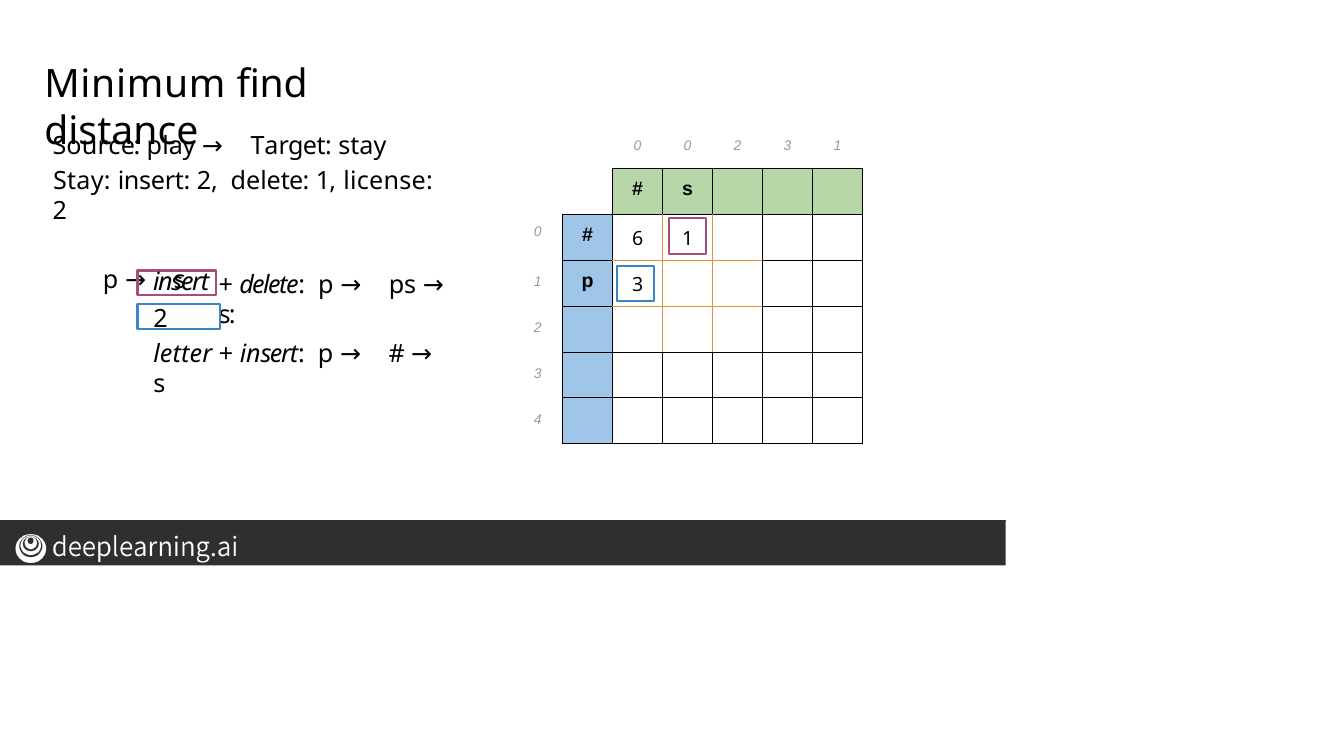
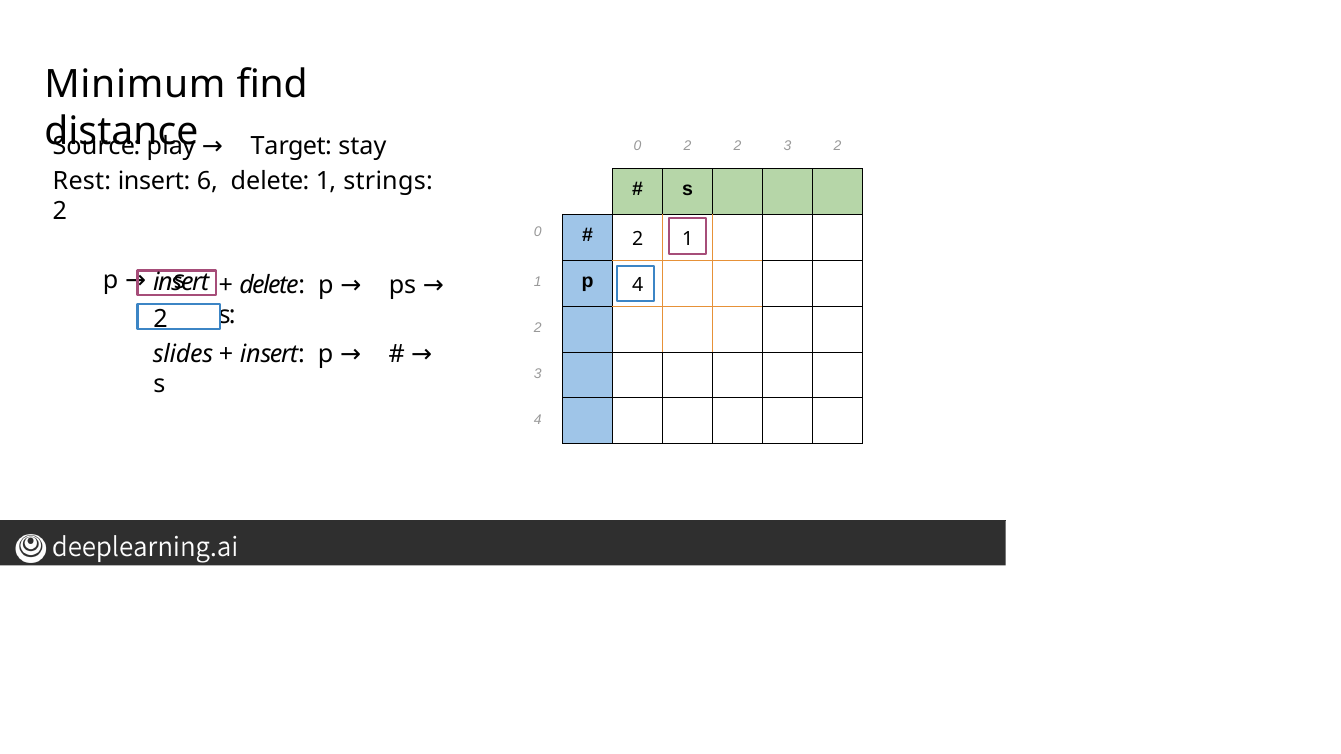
0 0: 0 -> 2 (688, 146)
3 1: 1 -> 2 (838, 146)
Stay: Stay -> Rest (82, 181)
insert 2: 2 -> 6 (207, 181)
license: license -> strings (388, 181)
6: 6 -> 2 (638, 240)
p 3: 3 -> 4 (638, 285)
letter: letter -> slides (183, 354)
